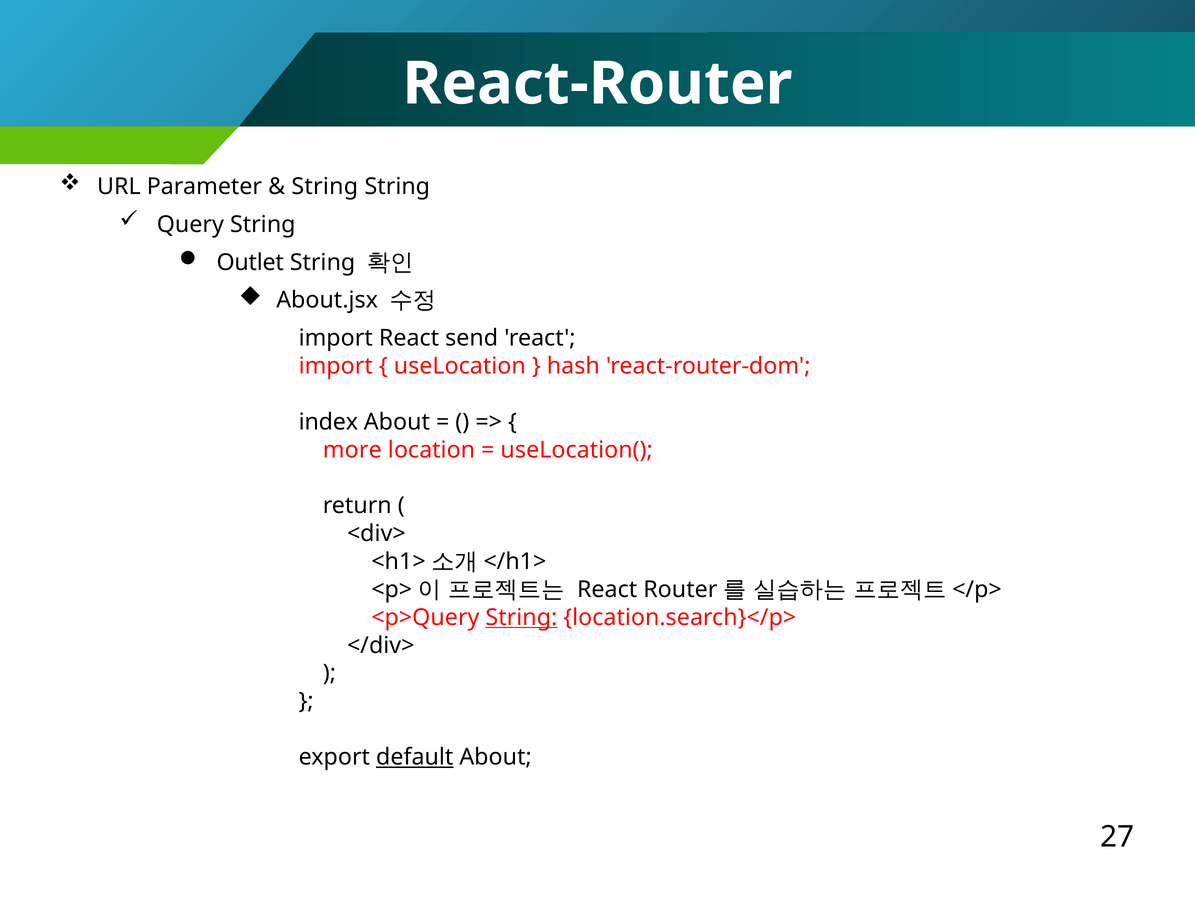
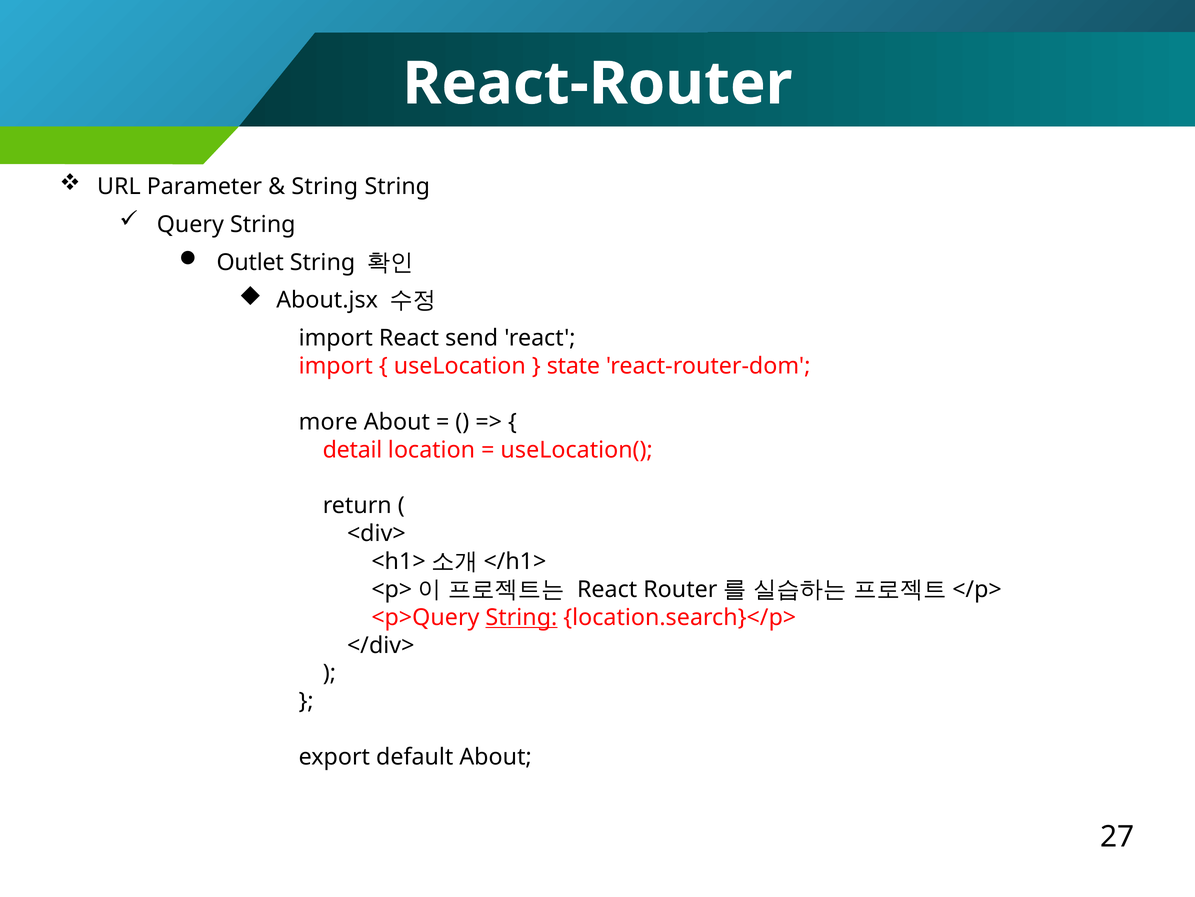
hash: hash -> state (573, 366)
index: index -> more (328, 422)
more: more -> detail (352, 450)
default underline: present -> none (415, 756)
